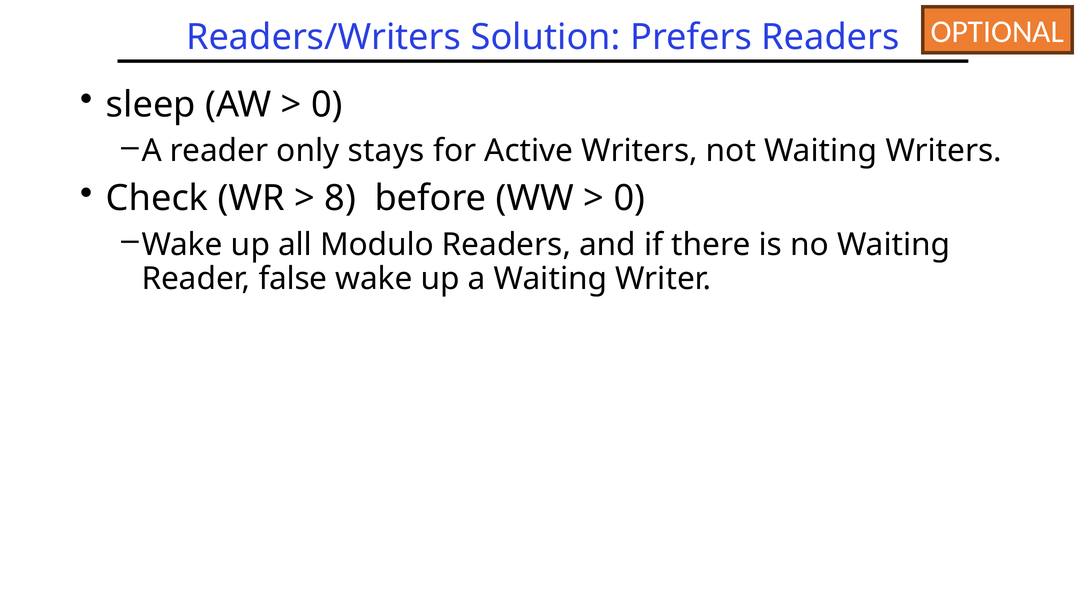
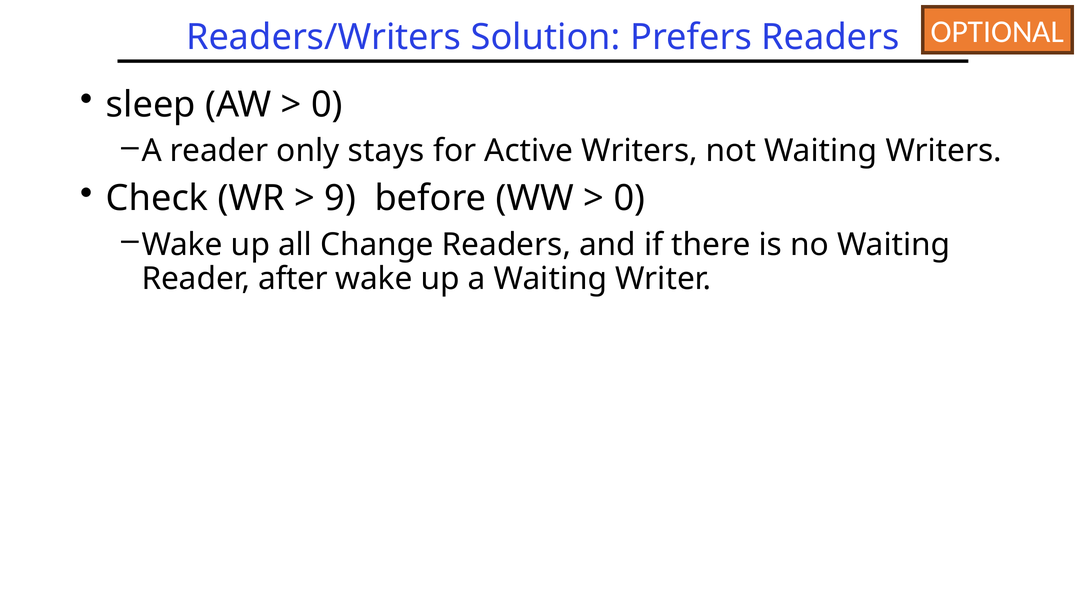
8: 8 -> 9 (340, 198)
Modulo: Modulo -> Change (377, 245)
false: false -> after (293, 279)
